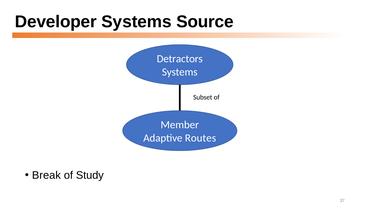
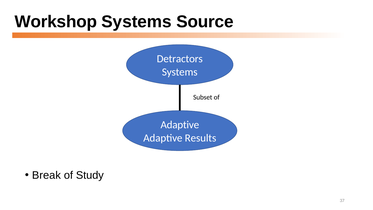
Developer: Developer -> Workshop (56, 22)
Member: Member -> Adaptive (180, 125)
Routes: Routes -> Results (201, 138)
